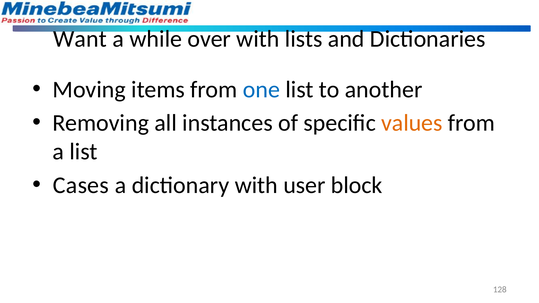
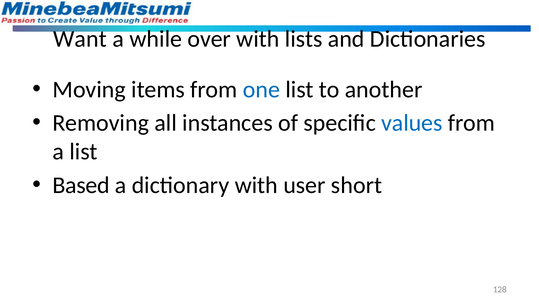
values colour: orange -> blue (412, 123)
Cases: Cases -> Based (81, 185)
block: block -> short (357, 185)
